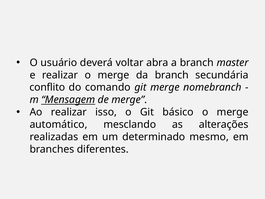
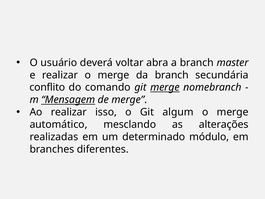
merge underline: none -> present (165, 87)
básico: básico -> algum (178, 112)
mesmo: mesmo -> módulo (209, 137)
